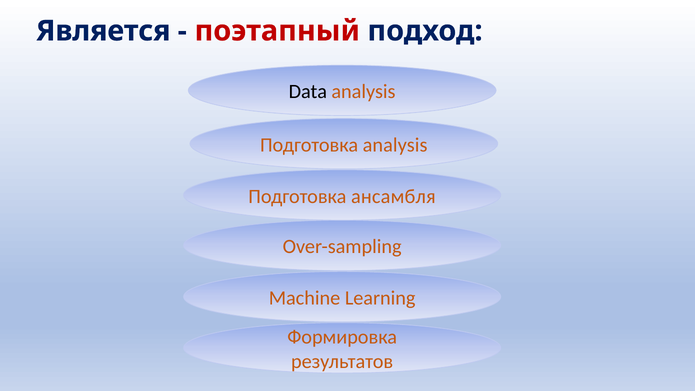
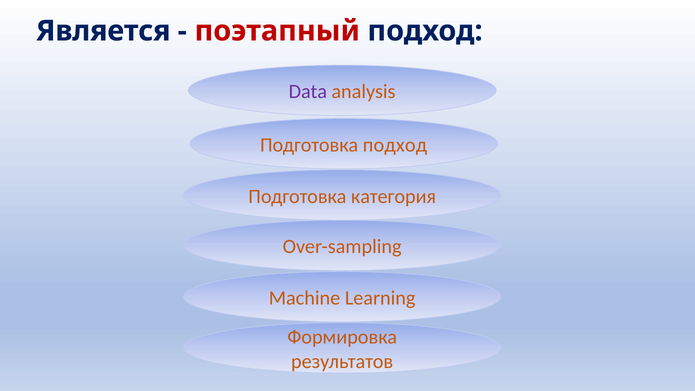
Data colour: black -> purple (308, 92)
Подготовка analysis: analysis -> подход (395, 145)
ансамбля: ансамбля -> категория (394, 196)
